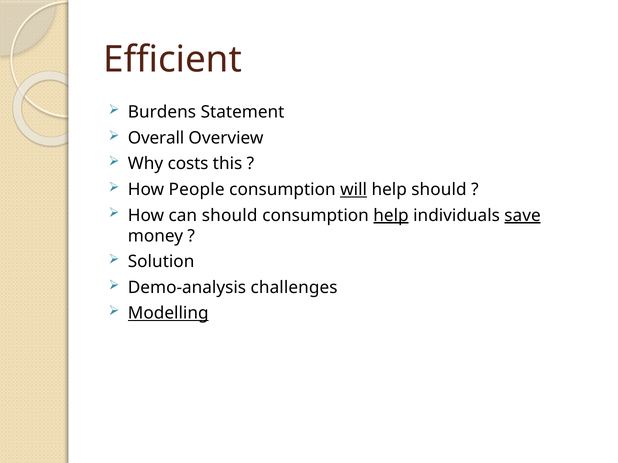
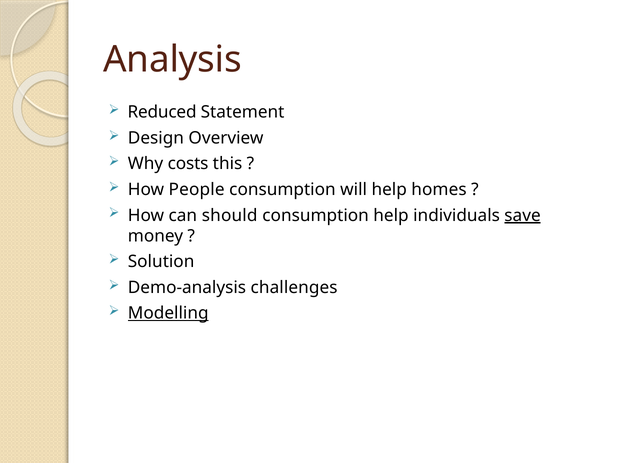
Efficient: Efficient -> Analysis (173, 60)
Burdens: Burdens -> Reduced (162, 112)
Overall: Overall -> Design (156, 138)
will underline: present -> none (354, 190)
help should: should -> homes (439, 190)
help underline: present -> none (391, 216)
